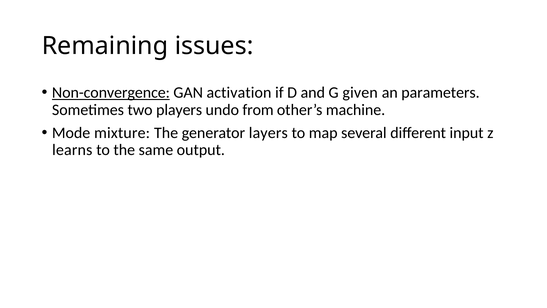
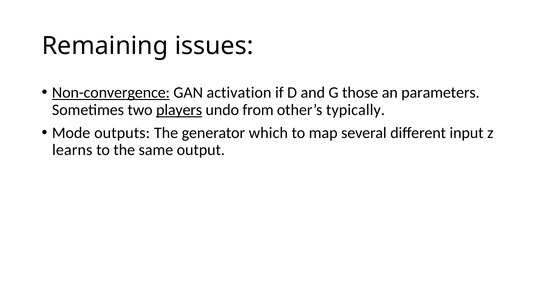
given: given -> those (360, 92)
players underline: none -> present (179, 110)
machine: machine -> typically (355, 110)
mixture: mixture -> outputs (122, 133)
layers: layers -> which (268, 133)
